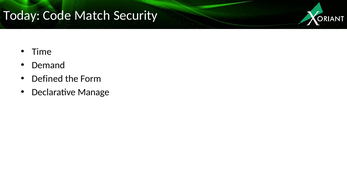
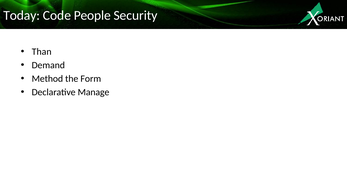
Match: Match -> People (92, 15)
Time: Time -> Than (42, 52)
Defined: Defined -> Method (47, 79)
